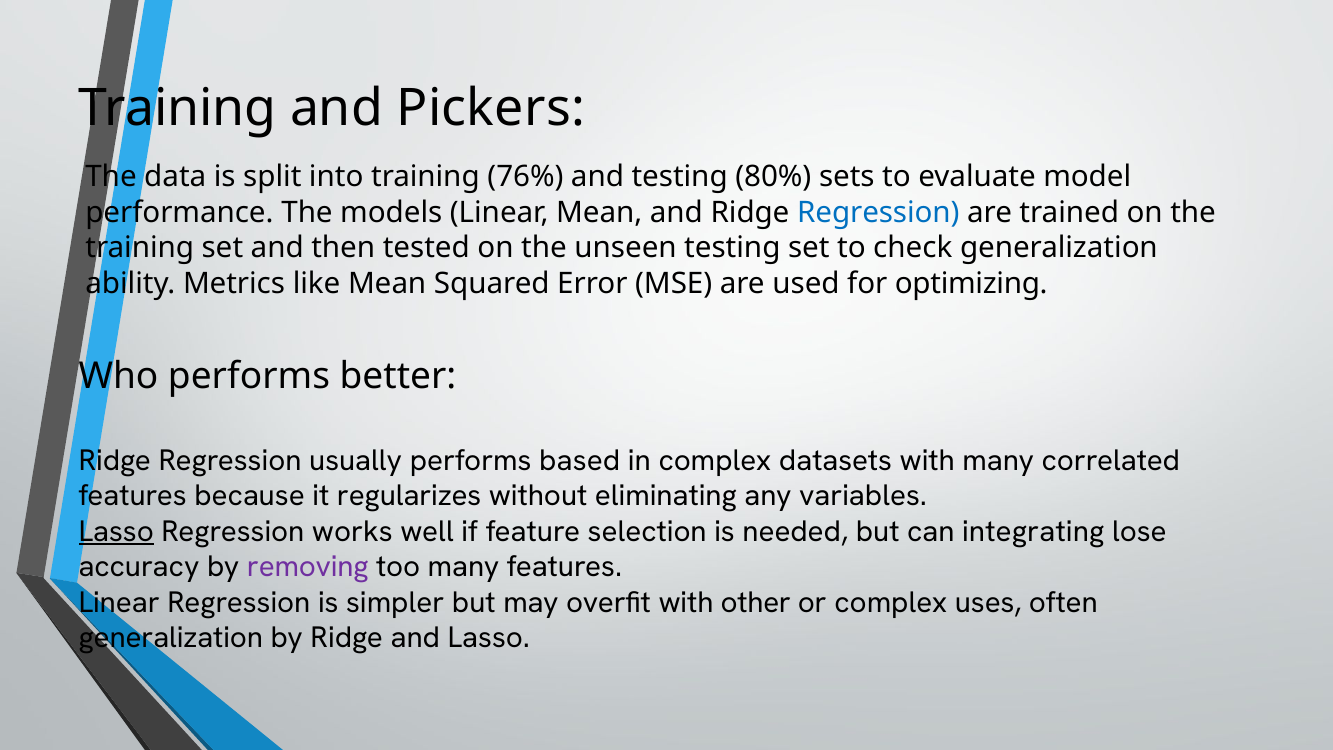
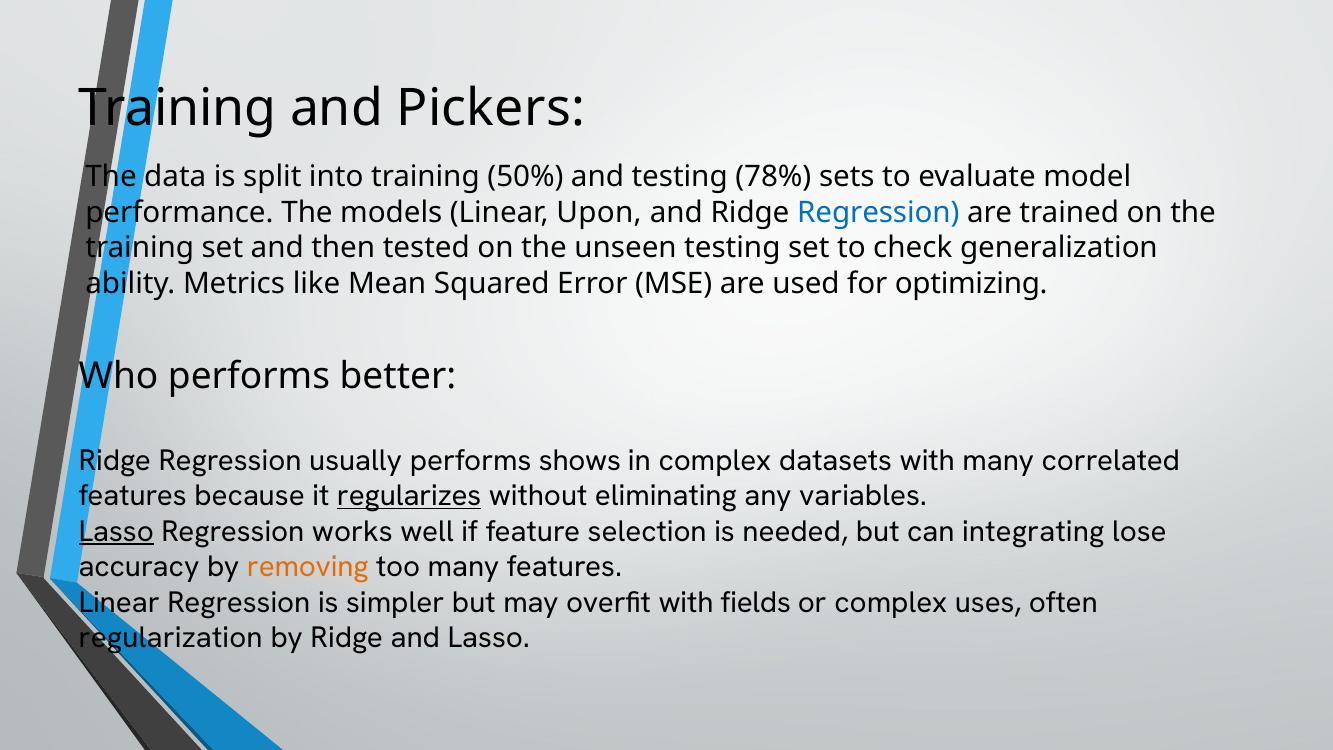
76%: 76% -> 50% (525, 177)
80%: 80% -> 78% (773, 177)
Linear Mean: Mean -> Upon (599, 213)
based: based -> shows (580, 460)
regularizes underline: none -> present (409, 496)
removing colour: purple -> orange (308, 567)
other: other -> fields (756, 602)
generalization: generalization -> regularization (171, 638)
